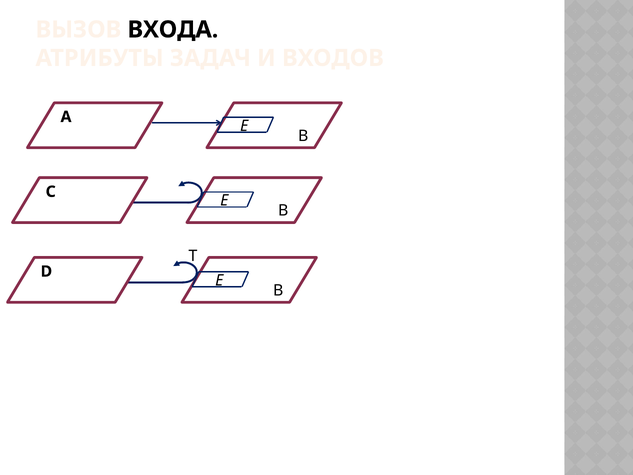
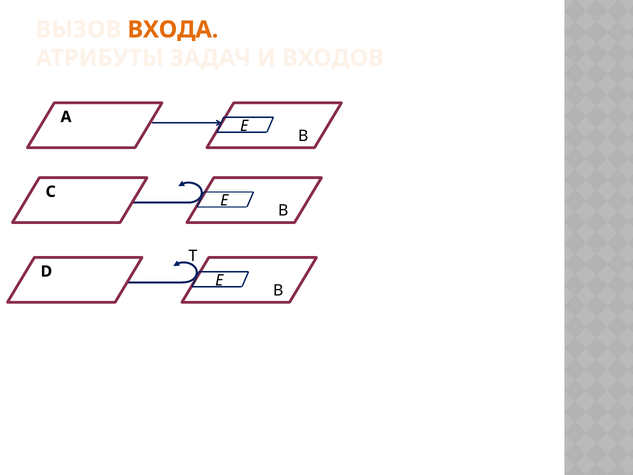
ВХОДА colour: black -> orange (173, 30)
